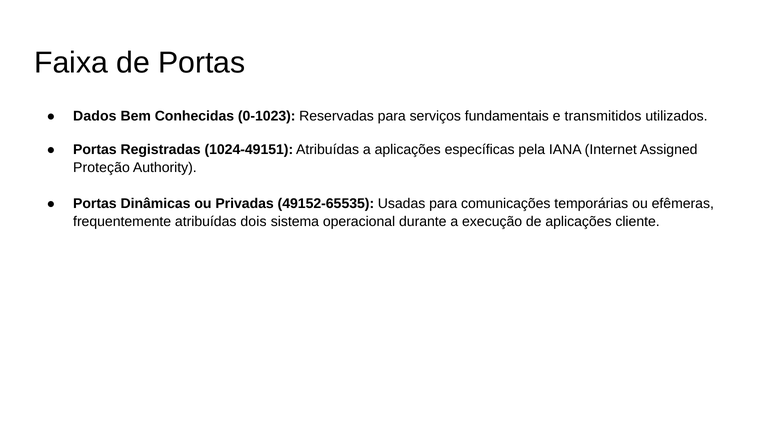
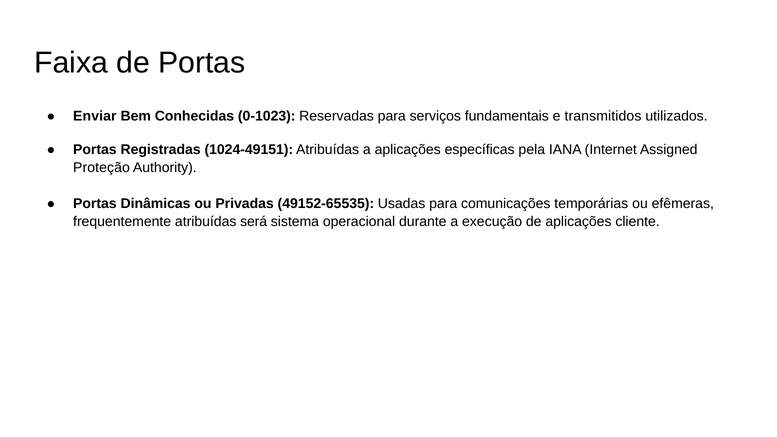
Dados: Dados -> Enviar (95, 116)
dois: dois -> será (254, 222)
